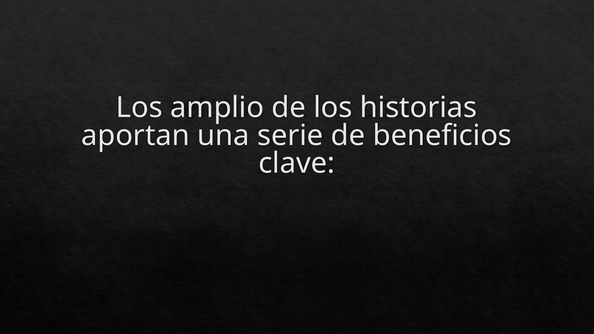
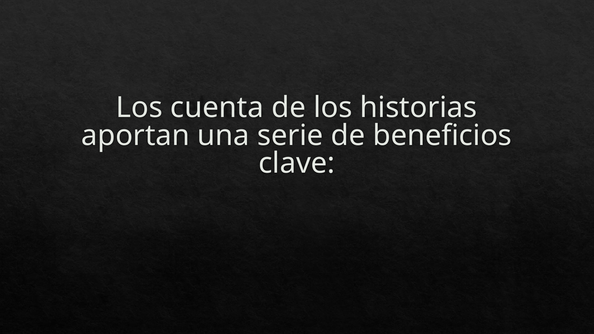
amplio: amplio -> cuenta (217, 108)
